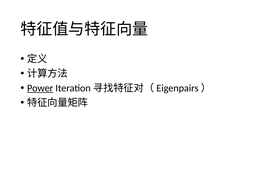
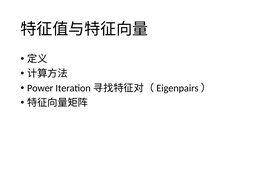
Power underline: present -> none (40, 88)
